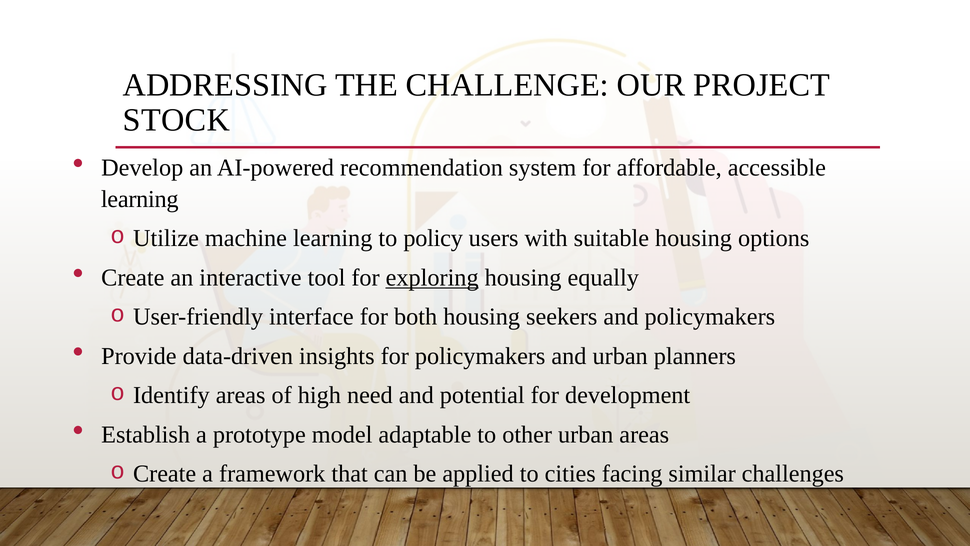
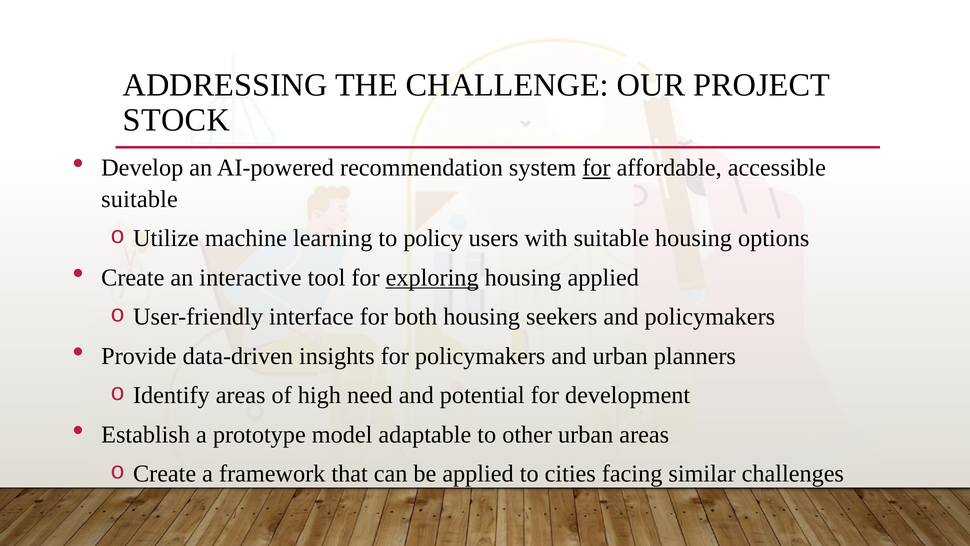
for underline: none -> present (596, 168)
learning: learning -> suitable (140, 199)
housing equally: equally -> applied (603, 277)
